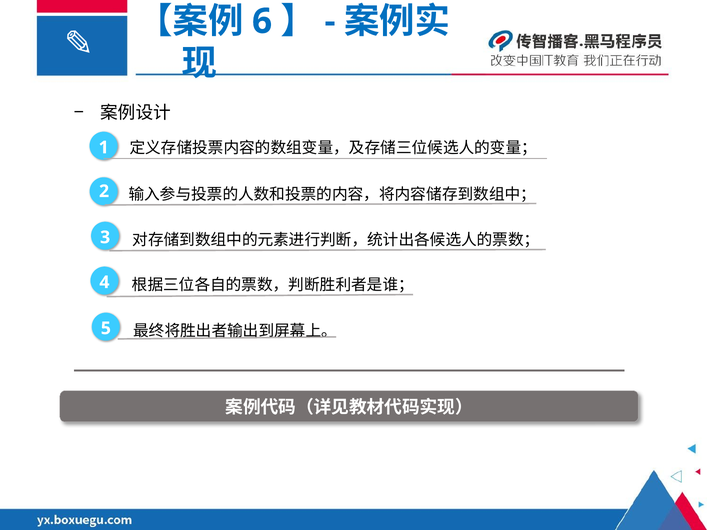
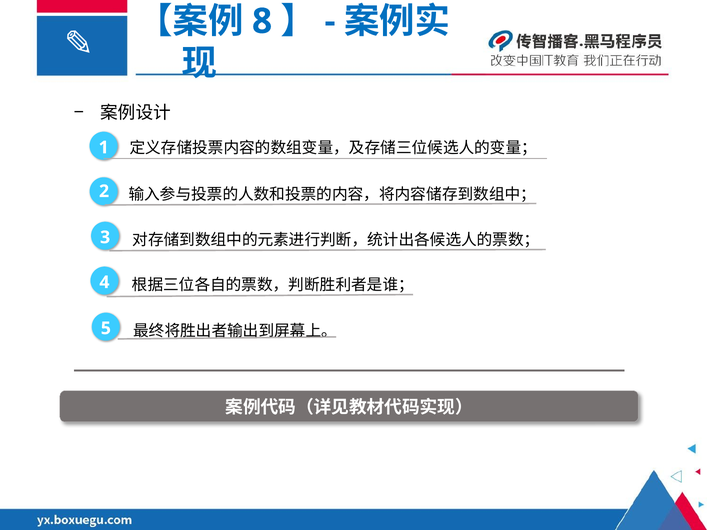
6: 6 -> 8 (262, 21)
